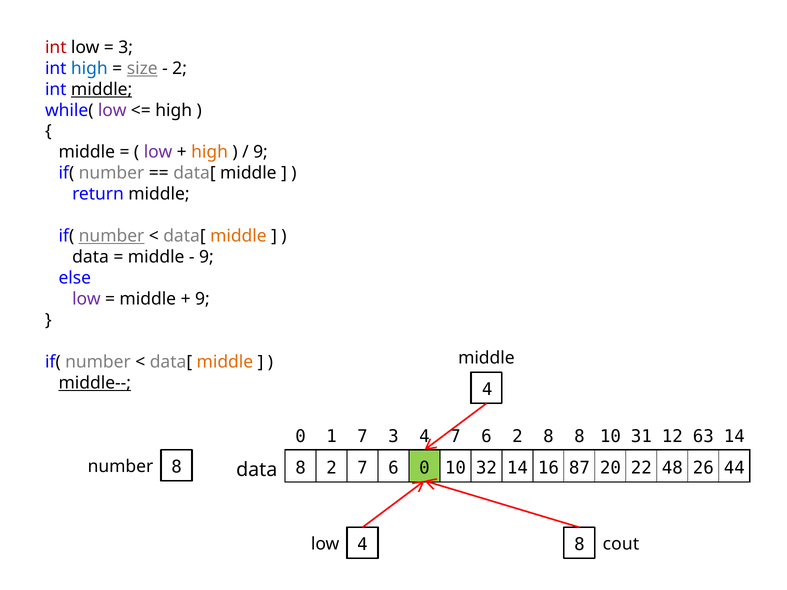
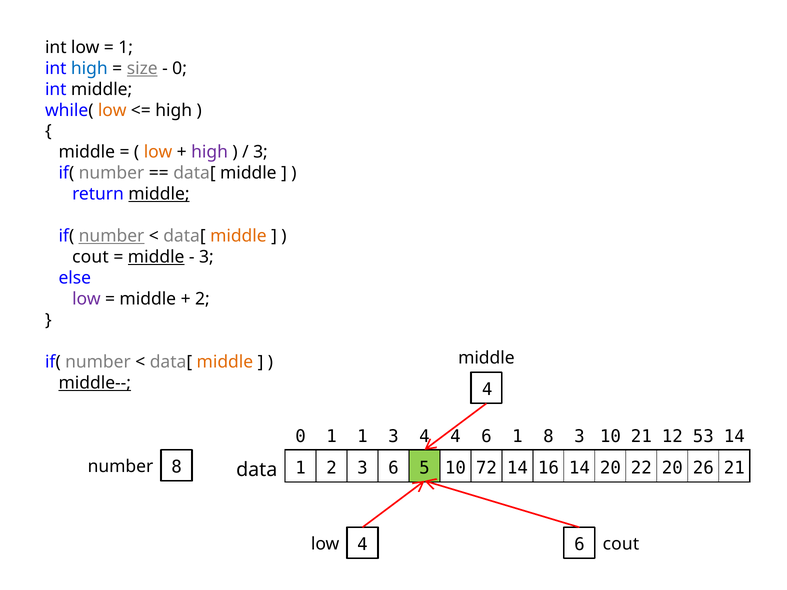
int colour: red -> black (56, 47)
3: 3 -> 1 (126, 47)
2: 2 -> 0 (180, 68)
middle underline: present -> none (102, 89)
low colour: purple -> orange (112, 110)
low colour: purple -> orange (158, 152)
high colour: orange -> purple (210, 152)
9: 9 -> 3 (260, 152)
middle underline: none -> present (159, 194)
data: data -> cout (90, 257)
middle underline: none -> present (156, 257)
9: 9 -> 3 (206, 257)
9: 9 -> 2 (202, 299)
1 7: 7 -> 1 (363, 437)
7: 7 -> 4 (455, 437)
6 2: 2 -> 1 (517, 437)
8 8: 8 -> 3 (579, 437)
10 31: 31 -> 21 (641, 437)
63: 63 -> 53 (703, 437)
data 8: 8 -> 1 (301, 468)
2 7: 7 -> 3 (363, 468)
6 0: 0 -> 5 (424, 468)
32: 32 -> 72 (486, 468)
16 87: 87 -> 14 (579, 468)
22 48: 48 -> 20 (672, 468)
26 44: 44 -> 21 (734, 468)
8: 8 -> 6 (579, 545)
